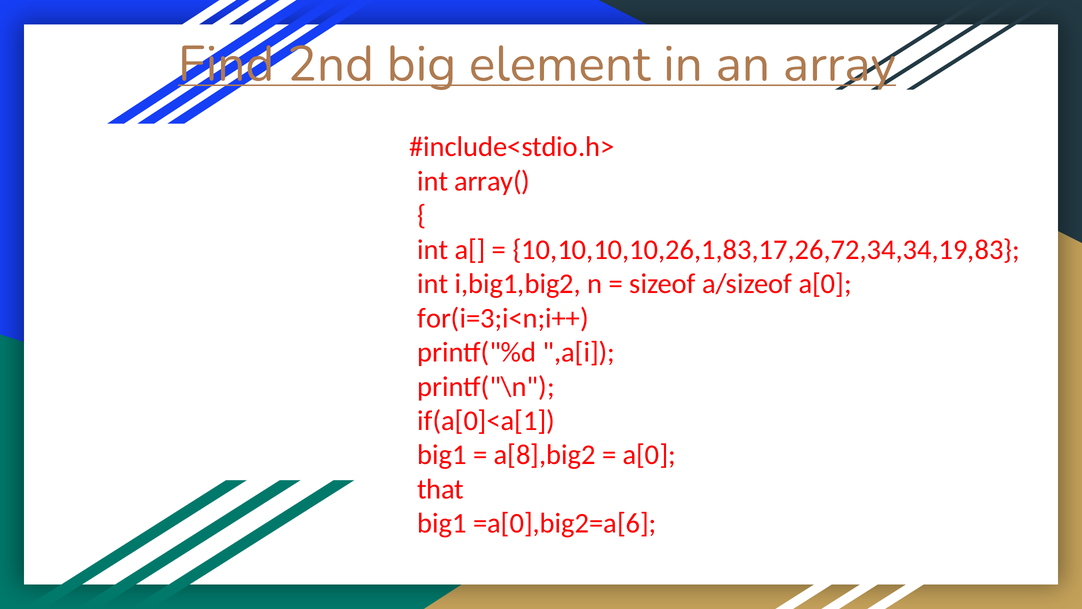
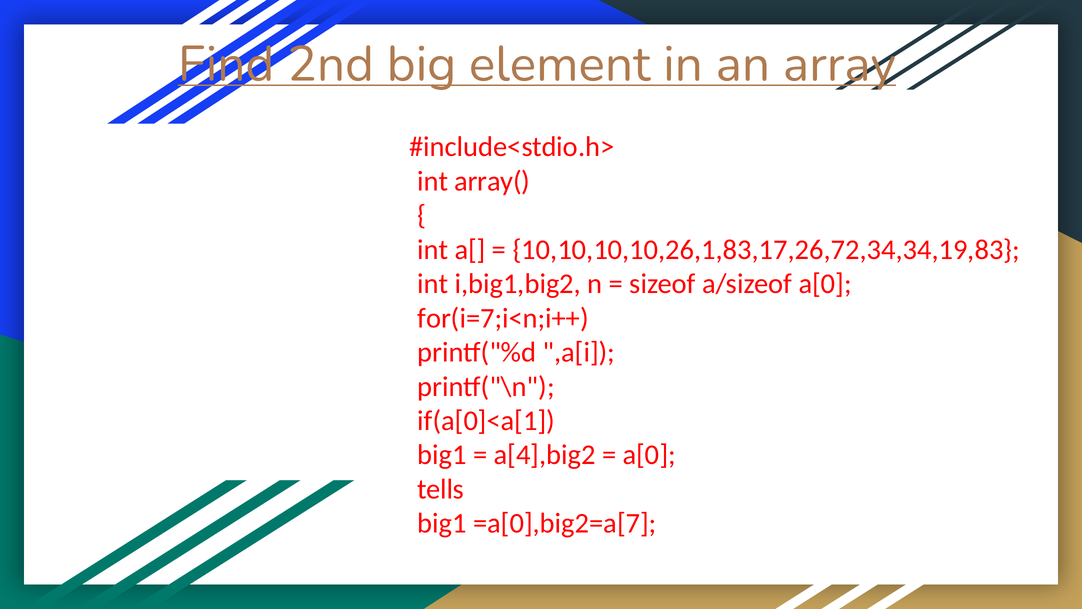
for(i=3;i<n;i++: for(i=3;i<n;i++ -> for(i=7;i<n;i++ (503, 318)
a[8],big2: a[8],big2 -> a[4],big2 (545, 455)
that: that -> tells (441, 489)
=a[0],big2=a[6: =a[0],big2=a[6 -> =a[0],big2=a[7 (565, 523)
